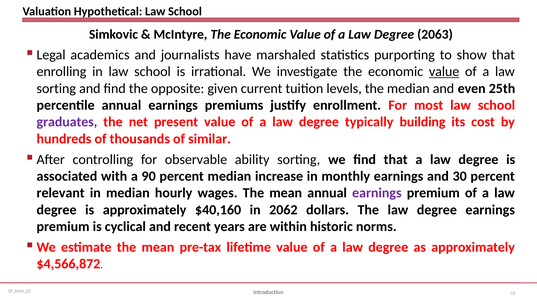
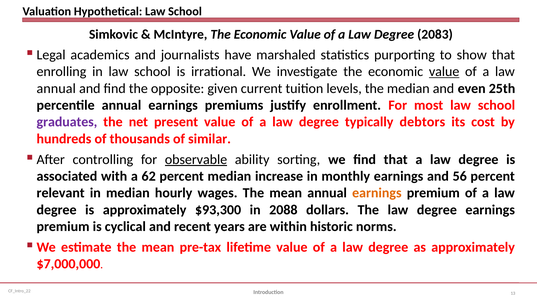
2063: 2063 -> 2083 (435, 34)
sorting: sorting -> annual (56, 88)
building: building -> debtors (422, 122)
observable underline: none -> present (196, 159)
90: 90 -> 62 (149, 176)
30: 30 -> 56 (460, 176)
earnings colour: purple -> orange (377, 193)
$40,160: $40,160 -> $93,300 (218, 210)
2062: 2062 -> 2088 (283, 210)
$4,566,872: $4,566,872 -> $7,000,000 (68, 264)
